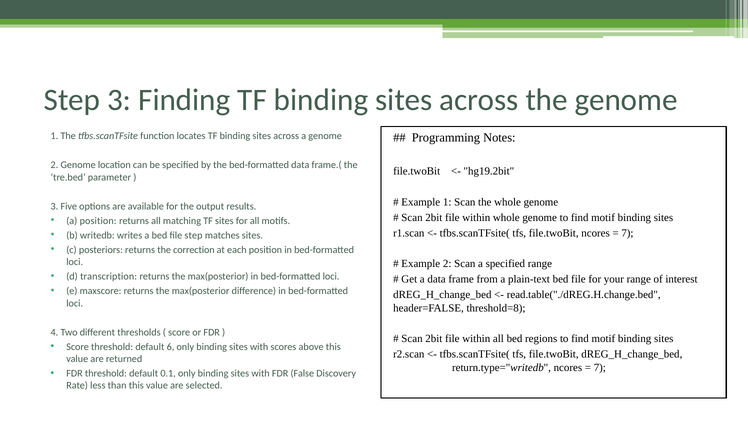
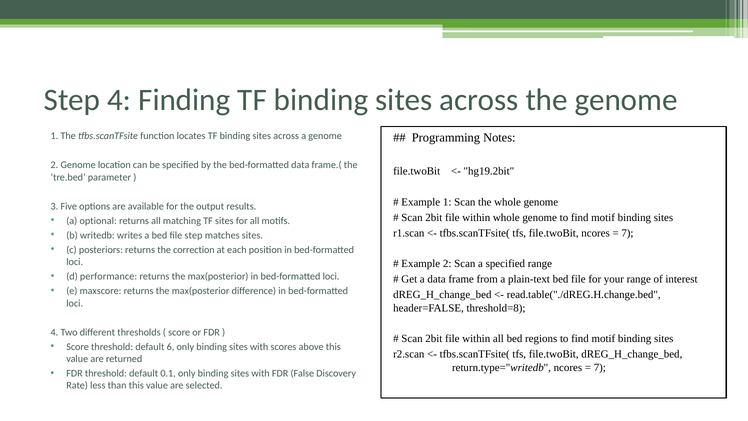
Step 3: 3 -> 4 (119, 100)
a position: position -> optional (98, 221)
transcription: transcription -> performance (109, 276)
